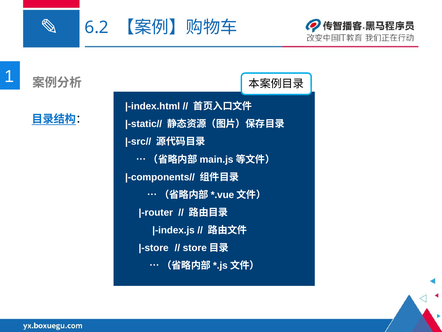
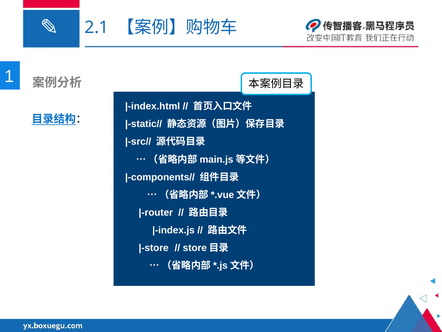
6.2: 6.2 -> 2.1 (97, 27)
